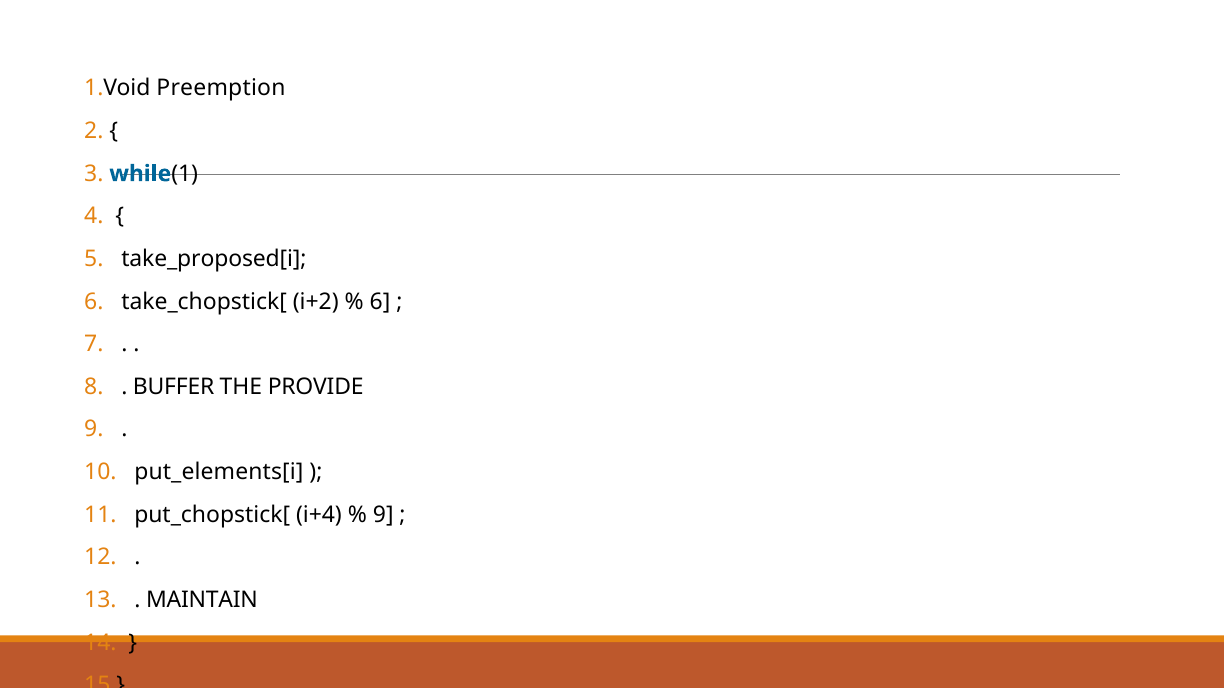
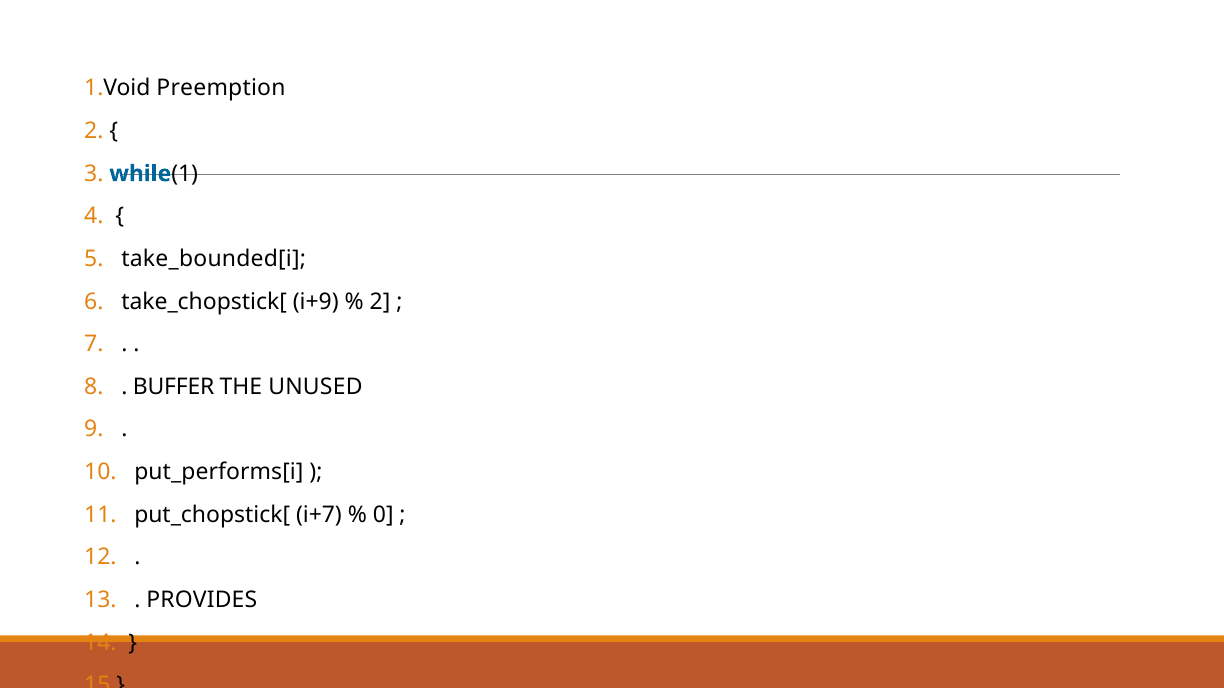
take_proposed[i: take_proposed[i -> take_bounded[i (214, 259)
i+2: i+2 -> i+9 (316, 302)
6: 6 -> 2 (380, 302)
PROVIDE: PROVIDE -> UNUSED (315, 387)
put_elements[i: put_elements[i -> put_performs[i (219, 472)
i+4: i+4 -> i+7 (319, 515)
9: 9 -> 0 (383, 515)
MAINTAIN: MAINTAIN -> PROVIDES (202, 600)
